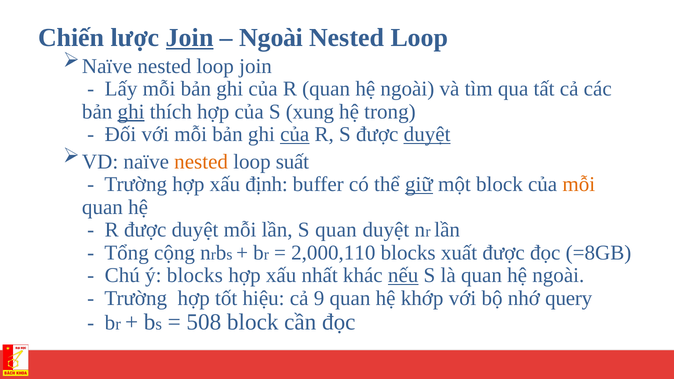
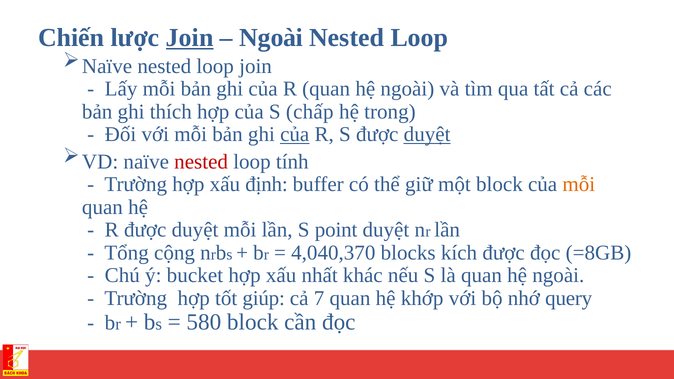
ghi underline: present -> none (131, 112)
xung: xung -> chấp (310, 112)
nested colour: orange -> red (201, 162)
suất: suất -> tính (292, 162)
giữ underline: present -> none (419, 184)
S quan: quan -> point (336, 230)
2,000,110: 2,000,110 -> 4,040,370 (333, 253)
xuất: xuất -> kích (459, 253)
ý blocks: blocks -> bucket (195, 275)
nếu underline: present -> none (403, 275)
hiệu: hiệu -> giúp (264, 298)
9: 9 -> 7 (319, 298)
508: 508 -> 580 (204, 322)
